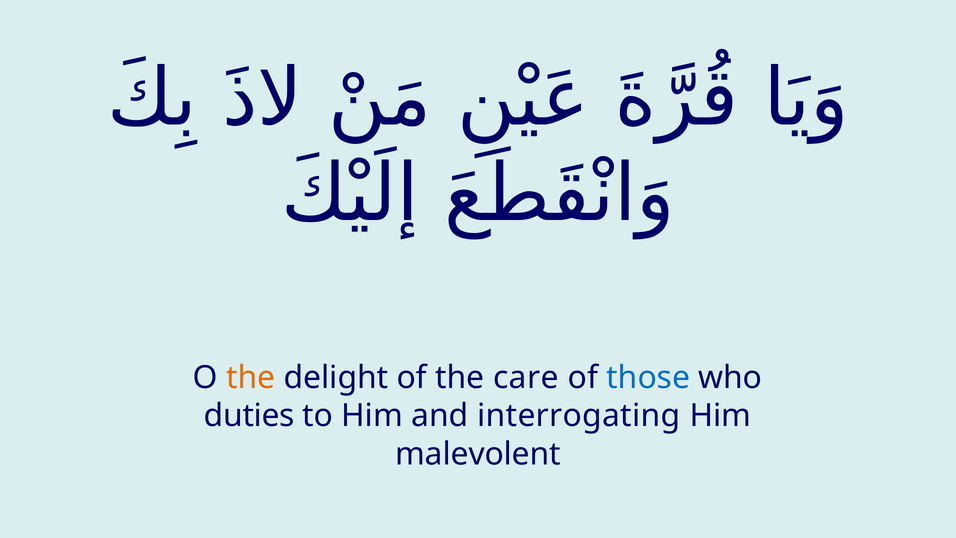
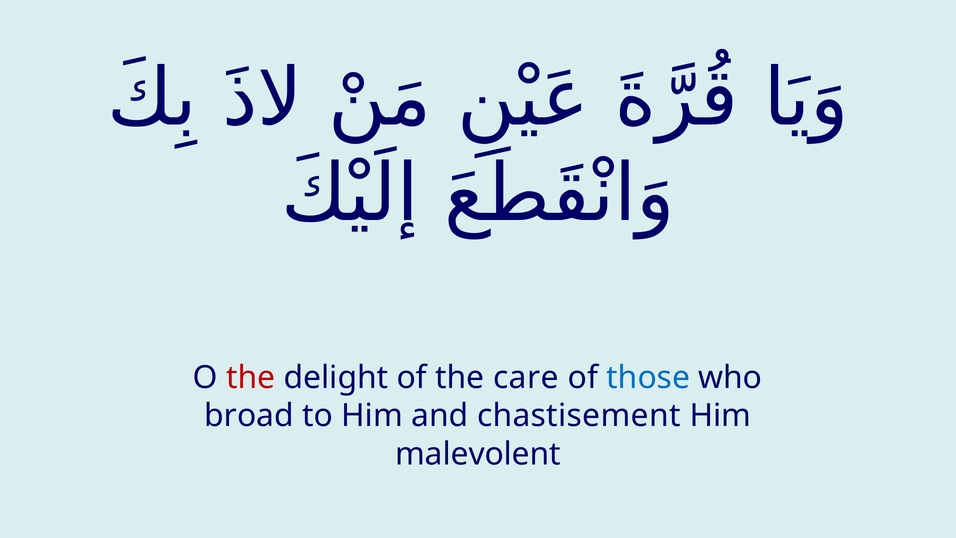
the colour: orange -> red (251, 377)
duties: duties -> broad (249, 416)
interrogating: interrogating -> chastisement (579, 416)
